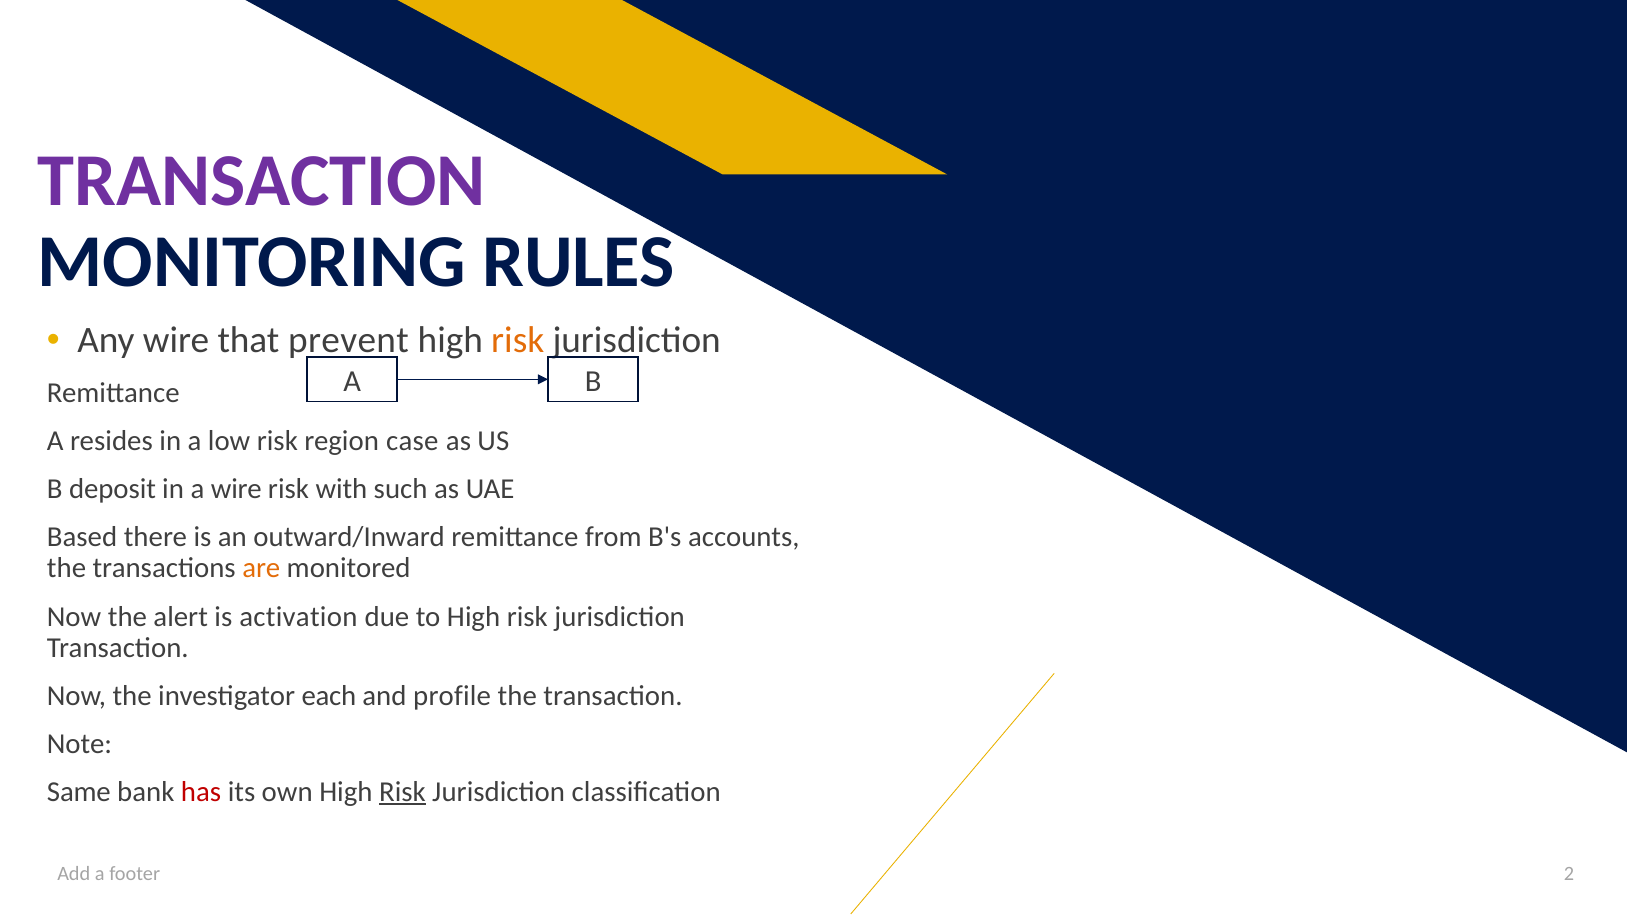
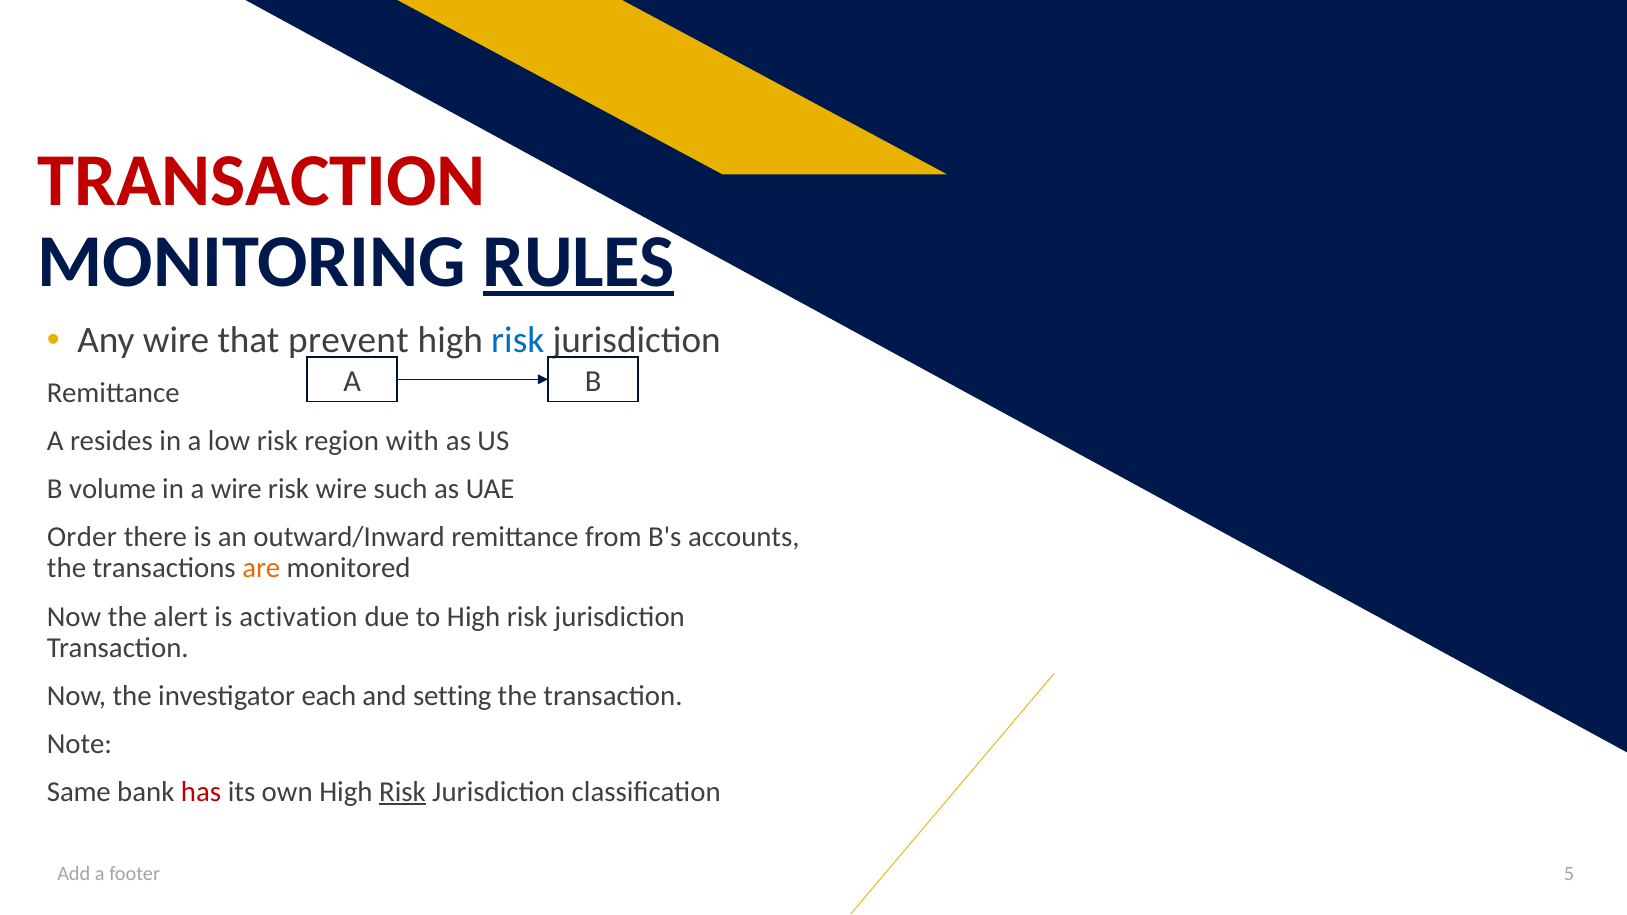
TRANSACTION colour: purple -> red (262, 181)
RULES underline: none -> present (579, 262)
risk colour: orange -> blue (518, 340)
case: case -> with (412, 441)
deposit: deposit -> volume (113, 489)
risk with: with -> wire (341, 489)
Based: Based -> Order (82, 537)
profile: profile -> setting (452, 696)
2: 2 -> 5 (1569, 874)
